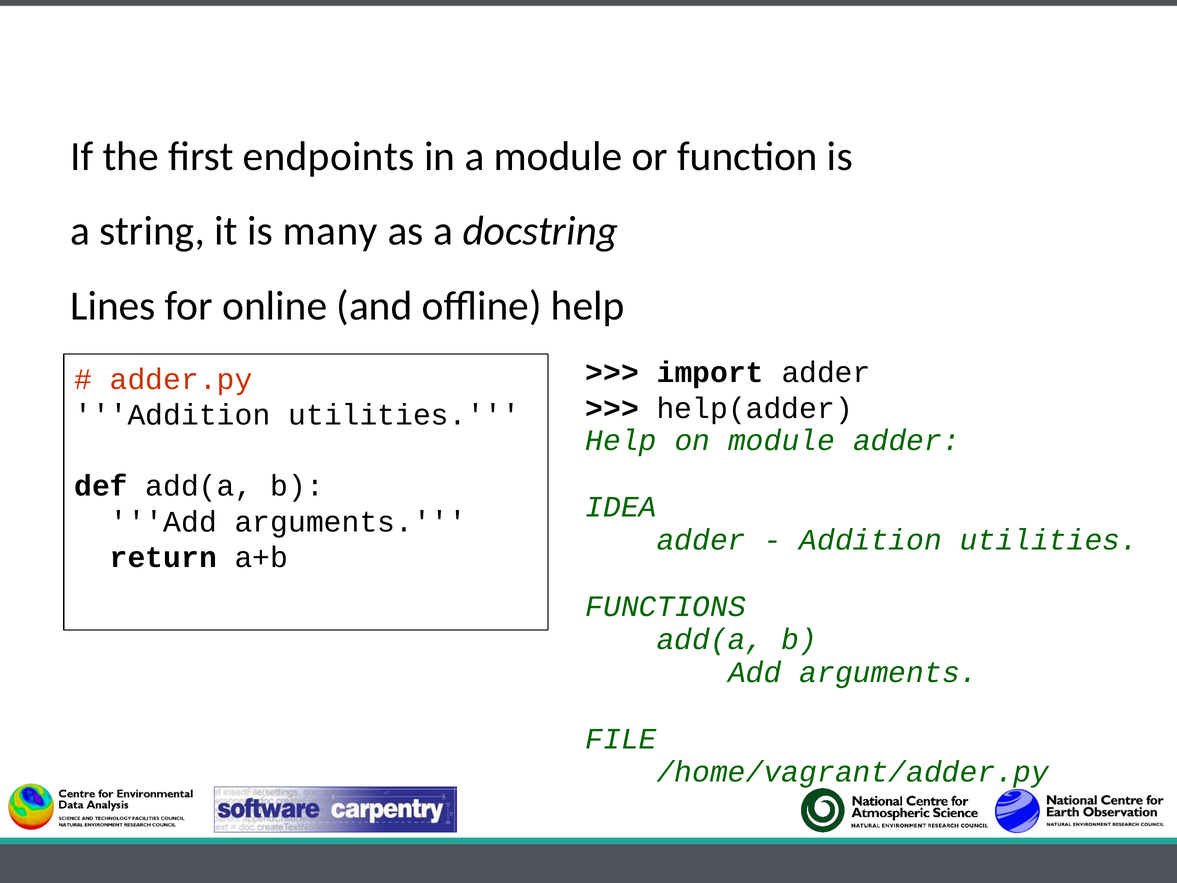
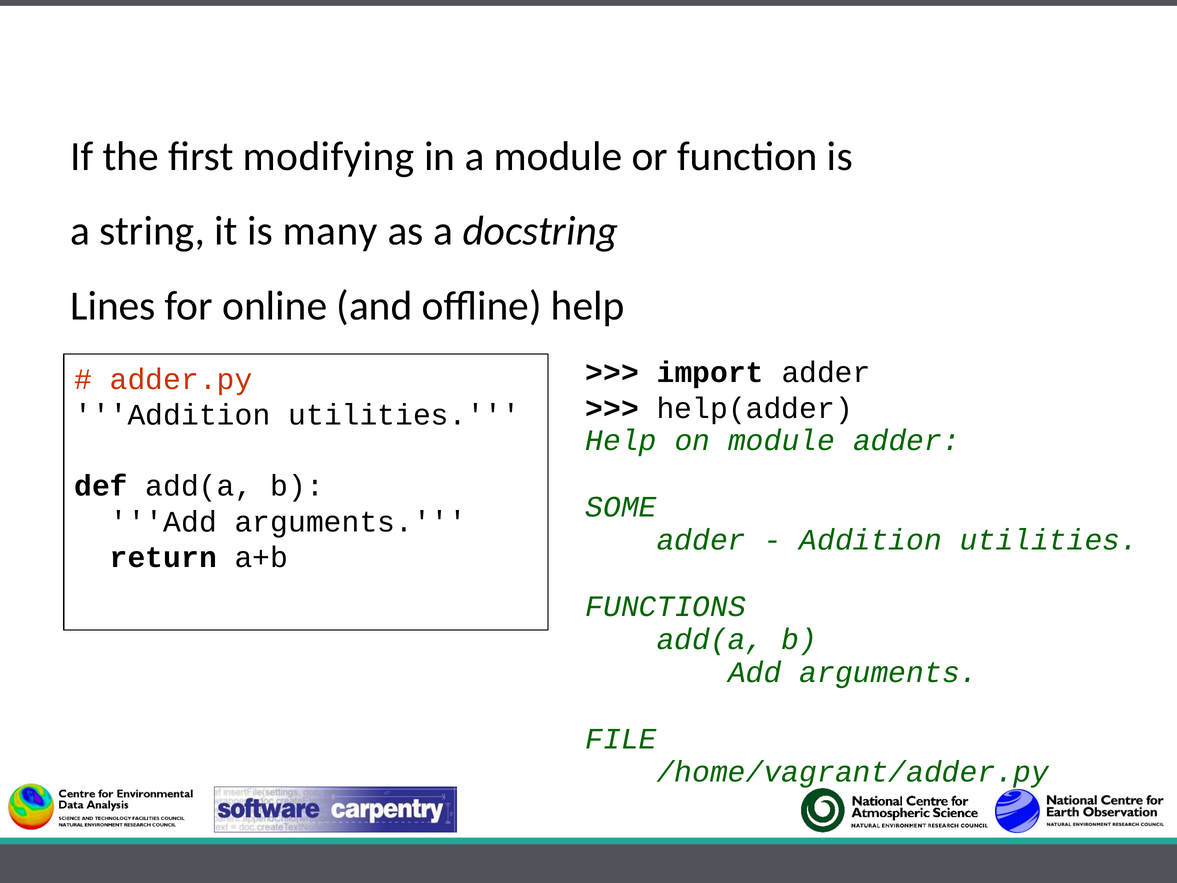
endpoints: endpoints -> modifying (329, 156)
IDEA: IDEA -> SOME (621, 507)
